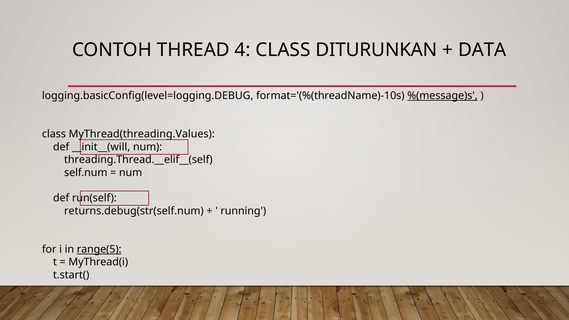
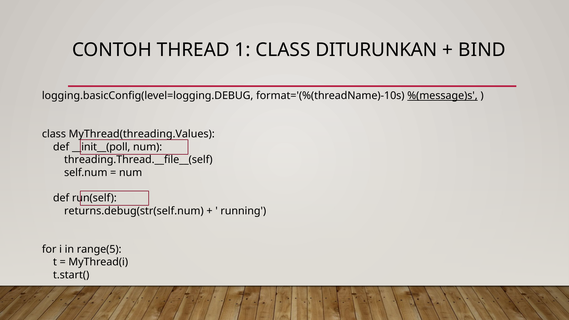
4: 4 -> 1 (243, 50)
DATA: DATA -> BIND (482, 50)
__init__(will: __init__(will -> __init__(poll (101, 147)
threading.Thread.__elif__(self: threading.Thread.__elif__(self -> threading.Thread.__file__(self (138, 160)
range(5 underline: present -> none (99, 249)
